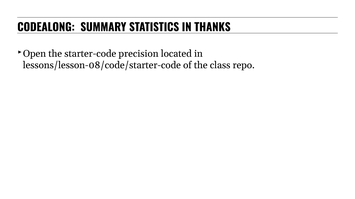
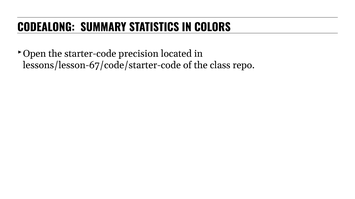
THANKS: THANKS -> COLORS (212, 28)
lessons/lesson-08/code/starter-code: lessons/lesson-08/code/starter-code -> lessons/lesson-67/code/starter-code (102, 65)
